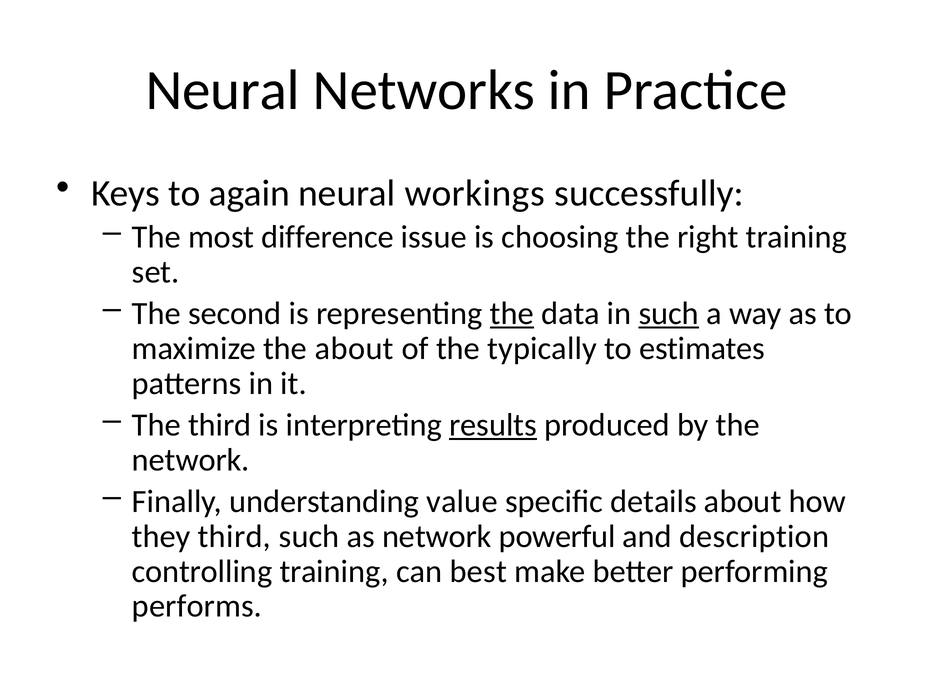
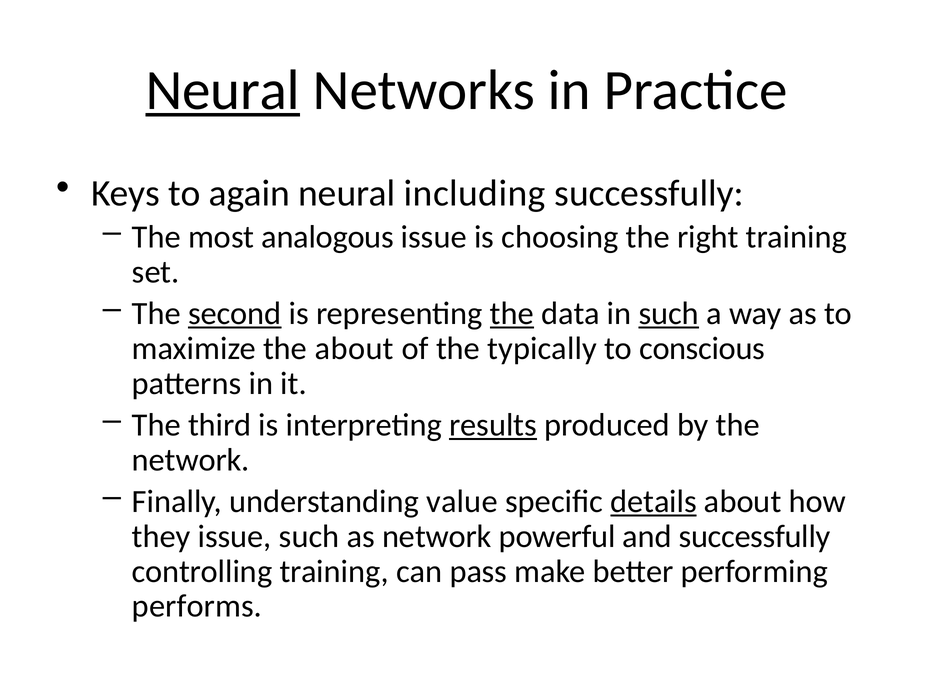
Neural underline: none -> present (223, 90)
workings: workings -> including (475, 193)
difference: difference -> analogous (328, 237)
second underline: none -> present (235, 314)
estimates: estimates -> conscious (702, 349)
details underline: none -> present (654, 502)
they third: third -> issue (235, 537)
and description: description -> successfully (755, 537)
best: best -> pass (478, 572)
